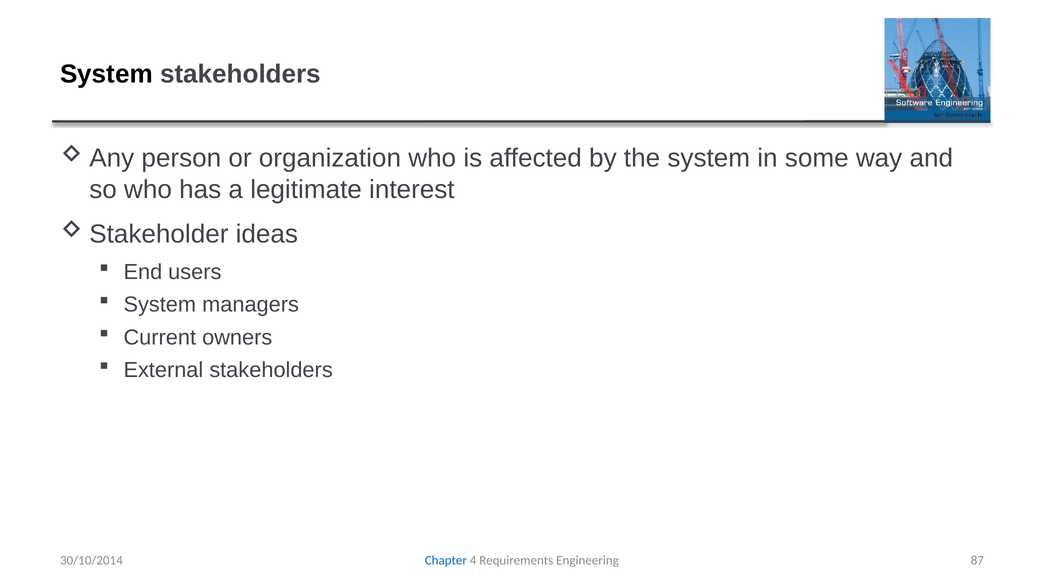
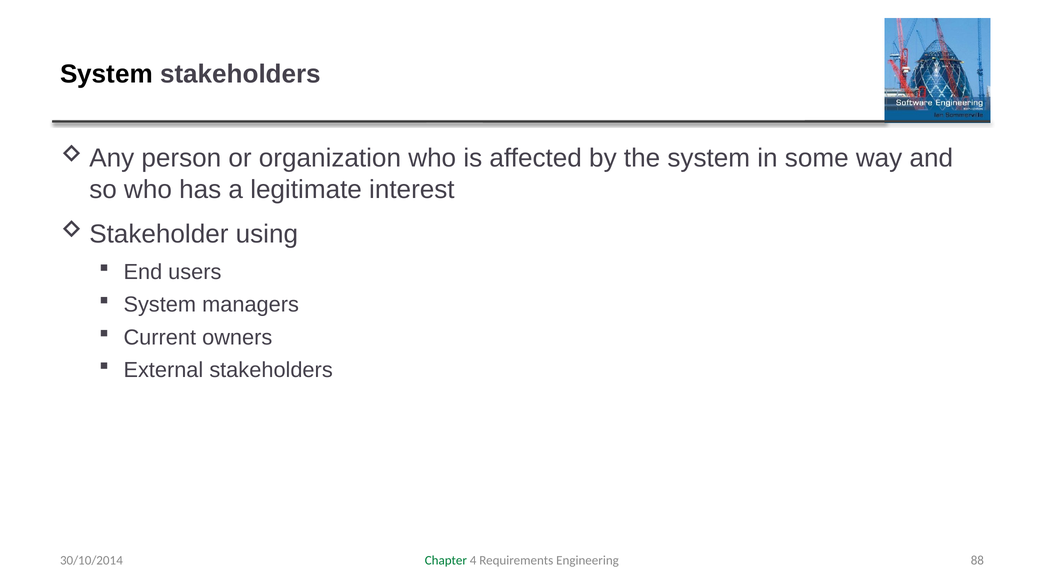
ideas: ideas -> using (267, 234)
Chapter colour: blue -> green (446, 561)
87: 87 -> 88 (977, 561)
